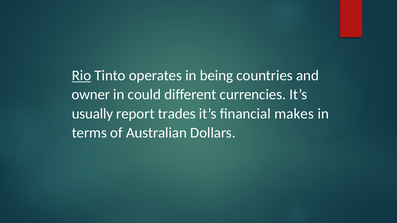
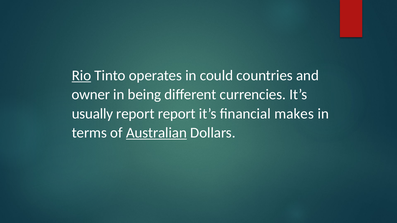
being: being -> could (216, 76)
could: could -> being (144, 95)
report trades: trades -> report (177, 114)
Australian underline: none -> present (156, 133)
